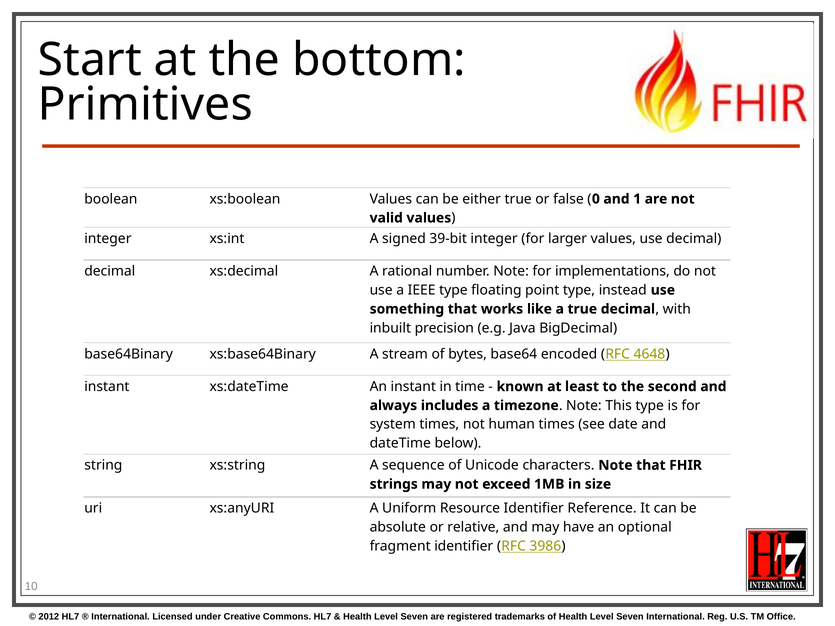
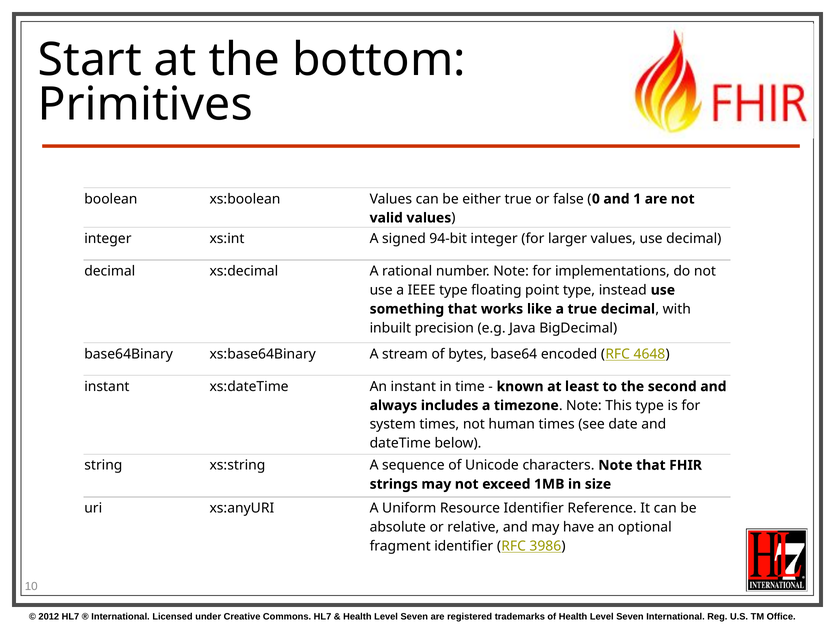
39-bit: 39-bit -> 94-bit (448, 239)
